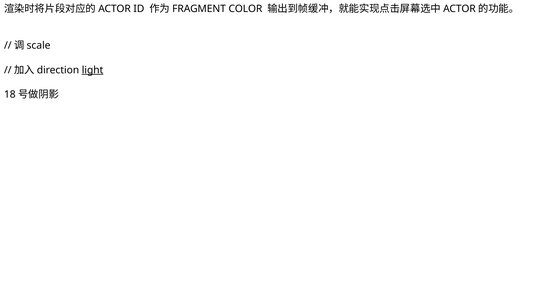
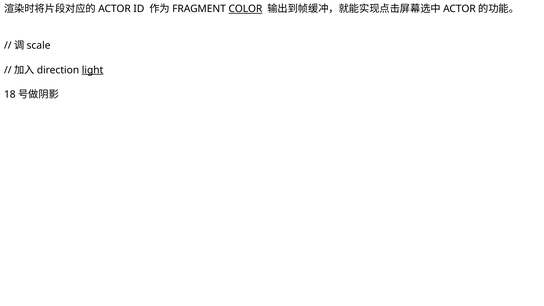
COLOR underline: none -> present (245, 9)
